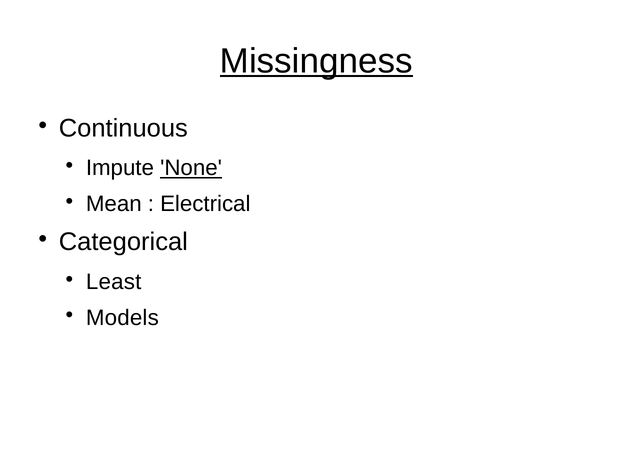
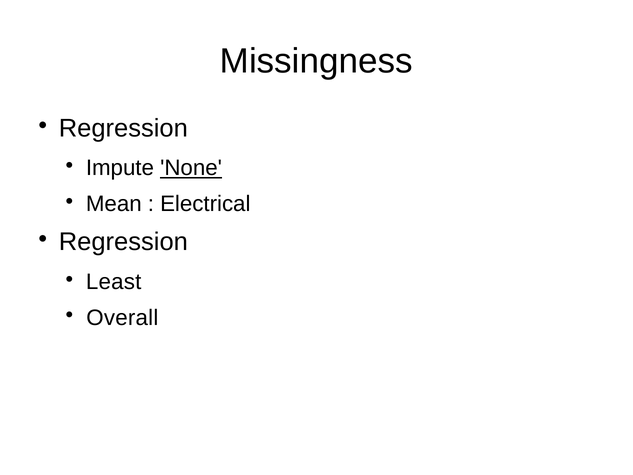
Missingness underline: present -> none (316, 61)
Continuous: Continuous -> Regression (123, 128)
Categorical: Categorical -> Regression (123, 242)
Models: Models -> Overall (122, 317)
